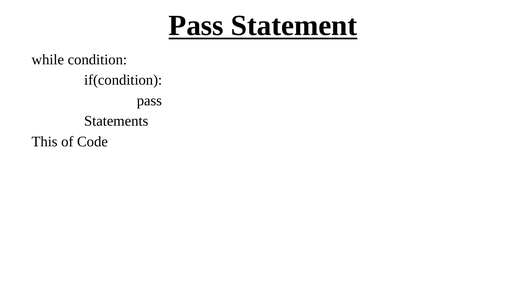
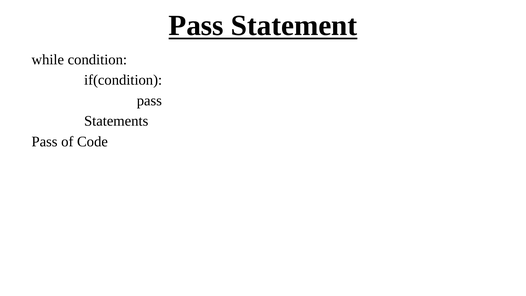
This: This -> Pass (45, 141)
